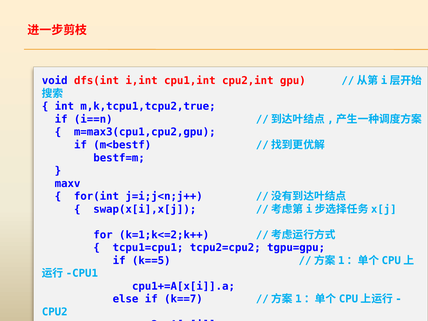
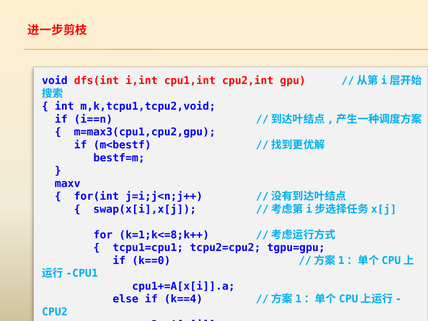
m,k,tcpu1,tcpu2,true: m,k,tcpu1,tcpu2,true -> m,k,tcpu1,tcpu2,void (148, 106)
k=1;k<=2;k++: k=1;k<=2;k++ -> k=1;k<=8;k++ (164, 235)
k==5: k==5 -> k==0 (151, 261)
k==7: k==7 -> k==4 (183, 299)
